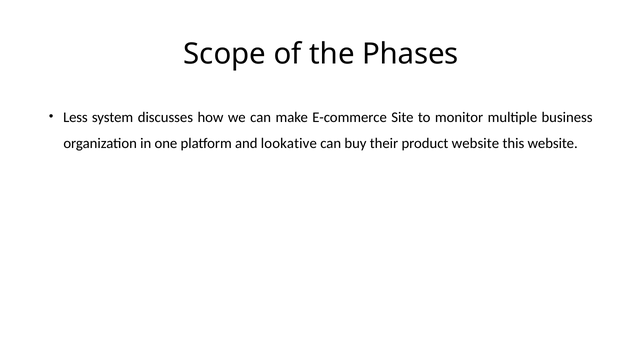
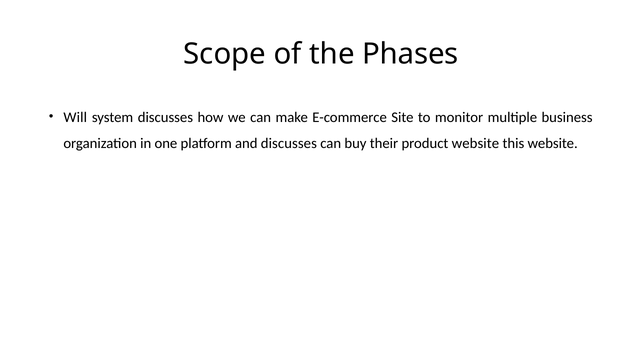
Less: Less -> Will (75, 117)
and lookative: lookative -> discusses (289, 144)
